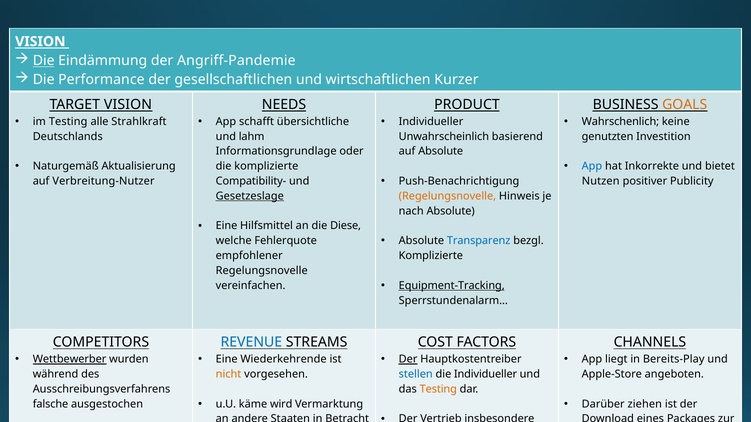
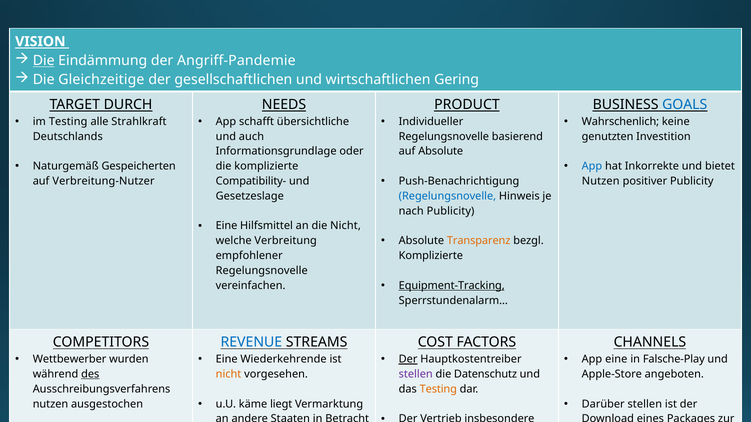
Performance: Performance -> Gleichzeitige (101, 80)
Kurzer: Kurzer -> Gering (457, 80)
TARGET VISION: VISION -> DURCH (128, 105)
GOALS colour: orange -> blue (685, 105)
lahm: lahm -> auch (251, 137)
Unwahrscheinlich: Unwahrscheinlich -> Regelungsnovelle (444, 137)
Aktualisierung: Aktualisierung -> Gespeicherten (139, 166)
Gesetzeslage underline: present -> none (250, 196)
Regelungsnovelle colour: orange -> blue (447, 196)
nach Absolute: Absolute -> Publicity (451, 211)
die Diese: Diese -> Nicht (346, 226)
Transparenz colour: blue -> orange (479, 241)
Fehlerquote: Fehlerquote -> Verbreitung (286, 241)
Wettbewerber underline: present -> none (70, 360)
App liegt: liegt -> eine (616, 360)
Bereits-Play: Bereits-Play -> Falsche-Play (674, 360)
des underline: none -> present (90, 375)
stellen colour: blue -> purple (416, 375)
die Individueller: Individueller -> Datenschutz (486, 375)
käme wird: wird -> liegt (281, 404)
Darüber ziehen: ziehen -> stellen (645, 404)
falsche: falsche -> nutzen (50, 404)
